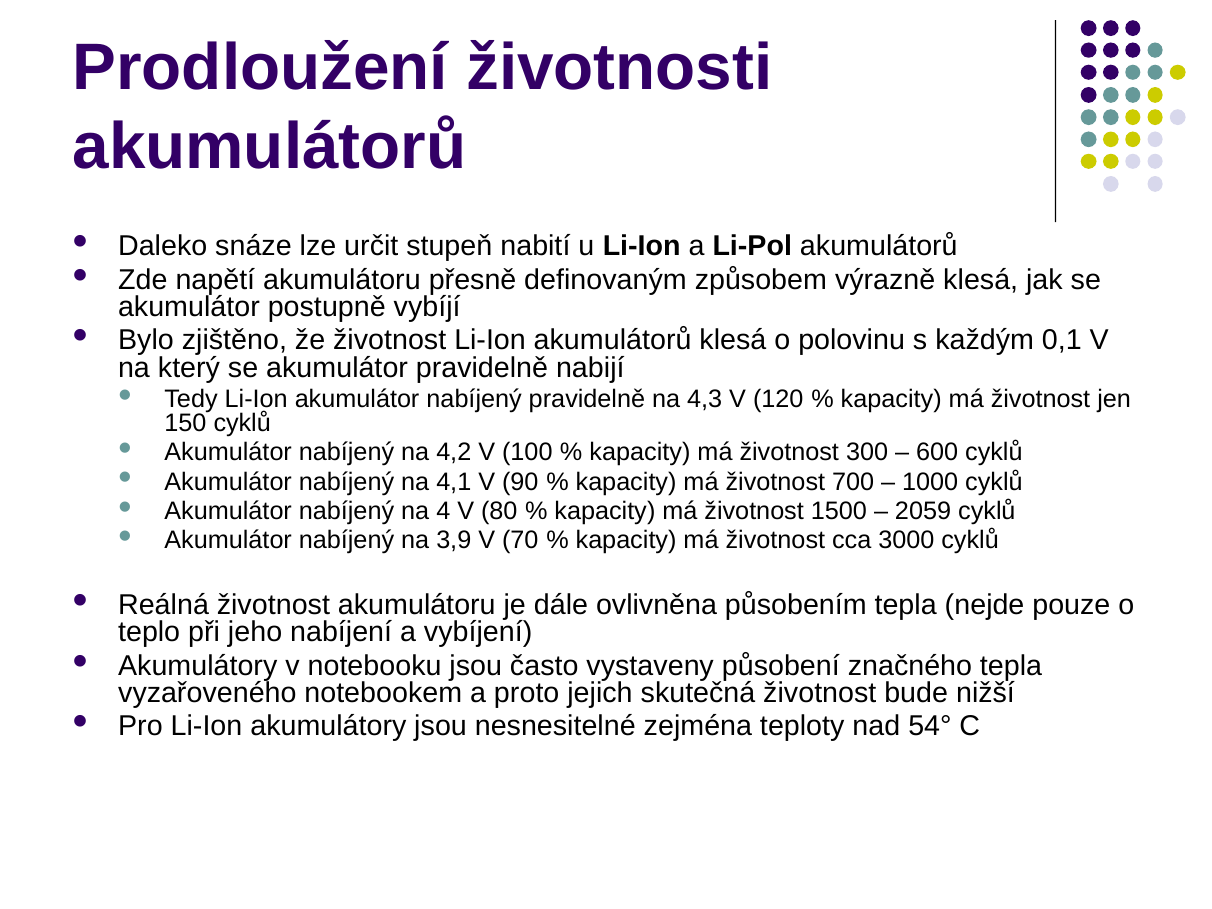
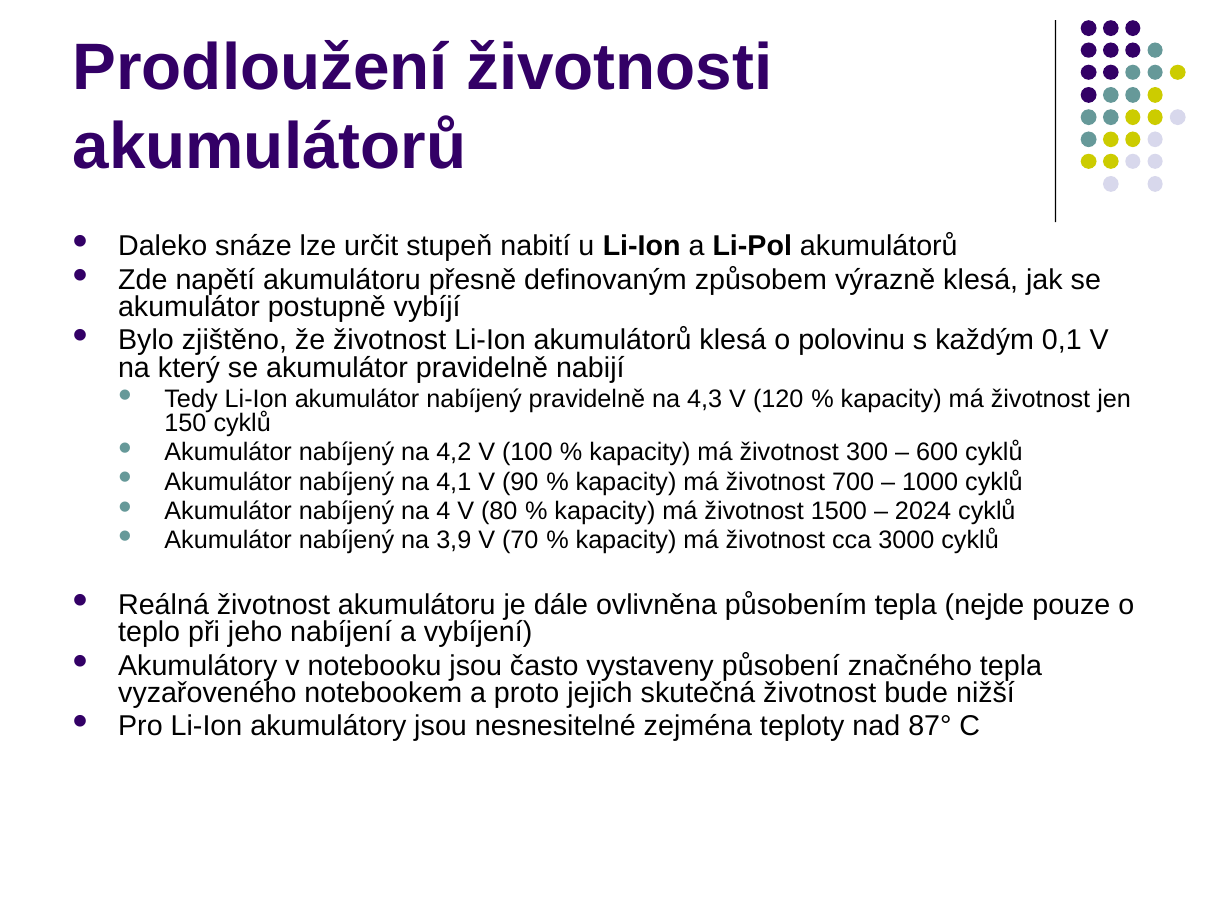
2059: 2059 -> 2024 (923, 511)
54°: 54° -> 87° (930, 726)
